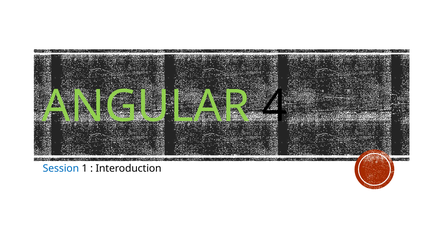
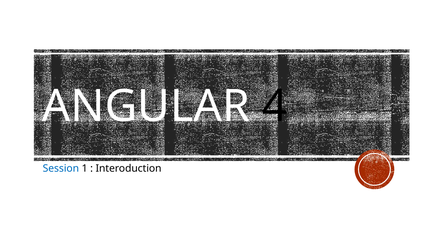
ANGULAR colour: light green -> white (146, 107)
